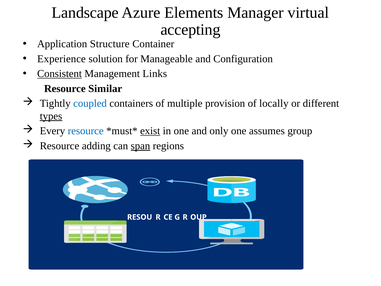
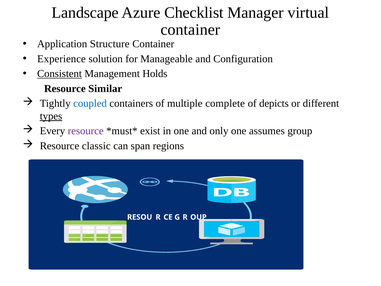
Elements: Elements -> Checklist (194, 13)
accepting: accepting -> container (190, 30)
Links: Links -> Holds (155, 74)
provision: provision -> complete (225, 103)
locally: locally -> depicts (274, 103)
resource colour: blue -> purple (86, 131)
exist underline: present -> none (150, 131)
adding: adding -> classic (96, 146)
span underline: present -> none (140, 146)
